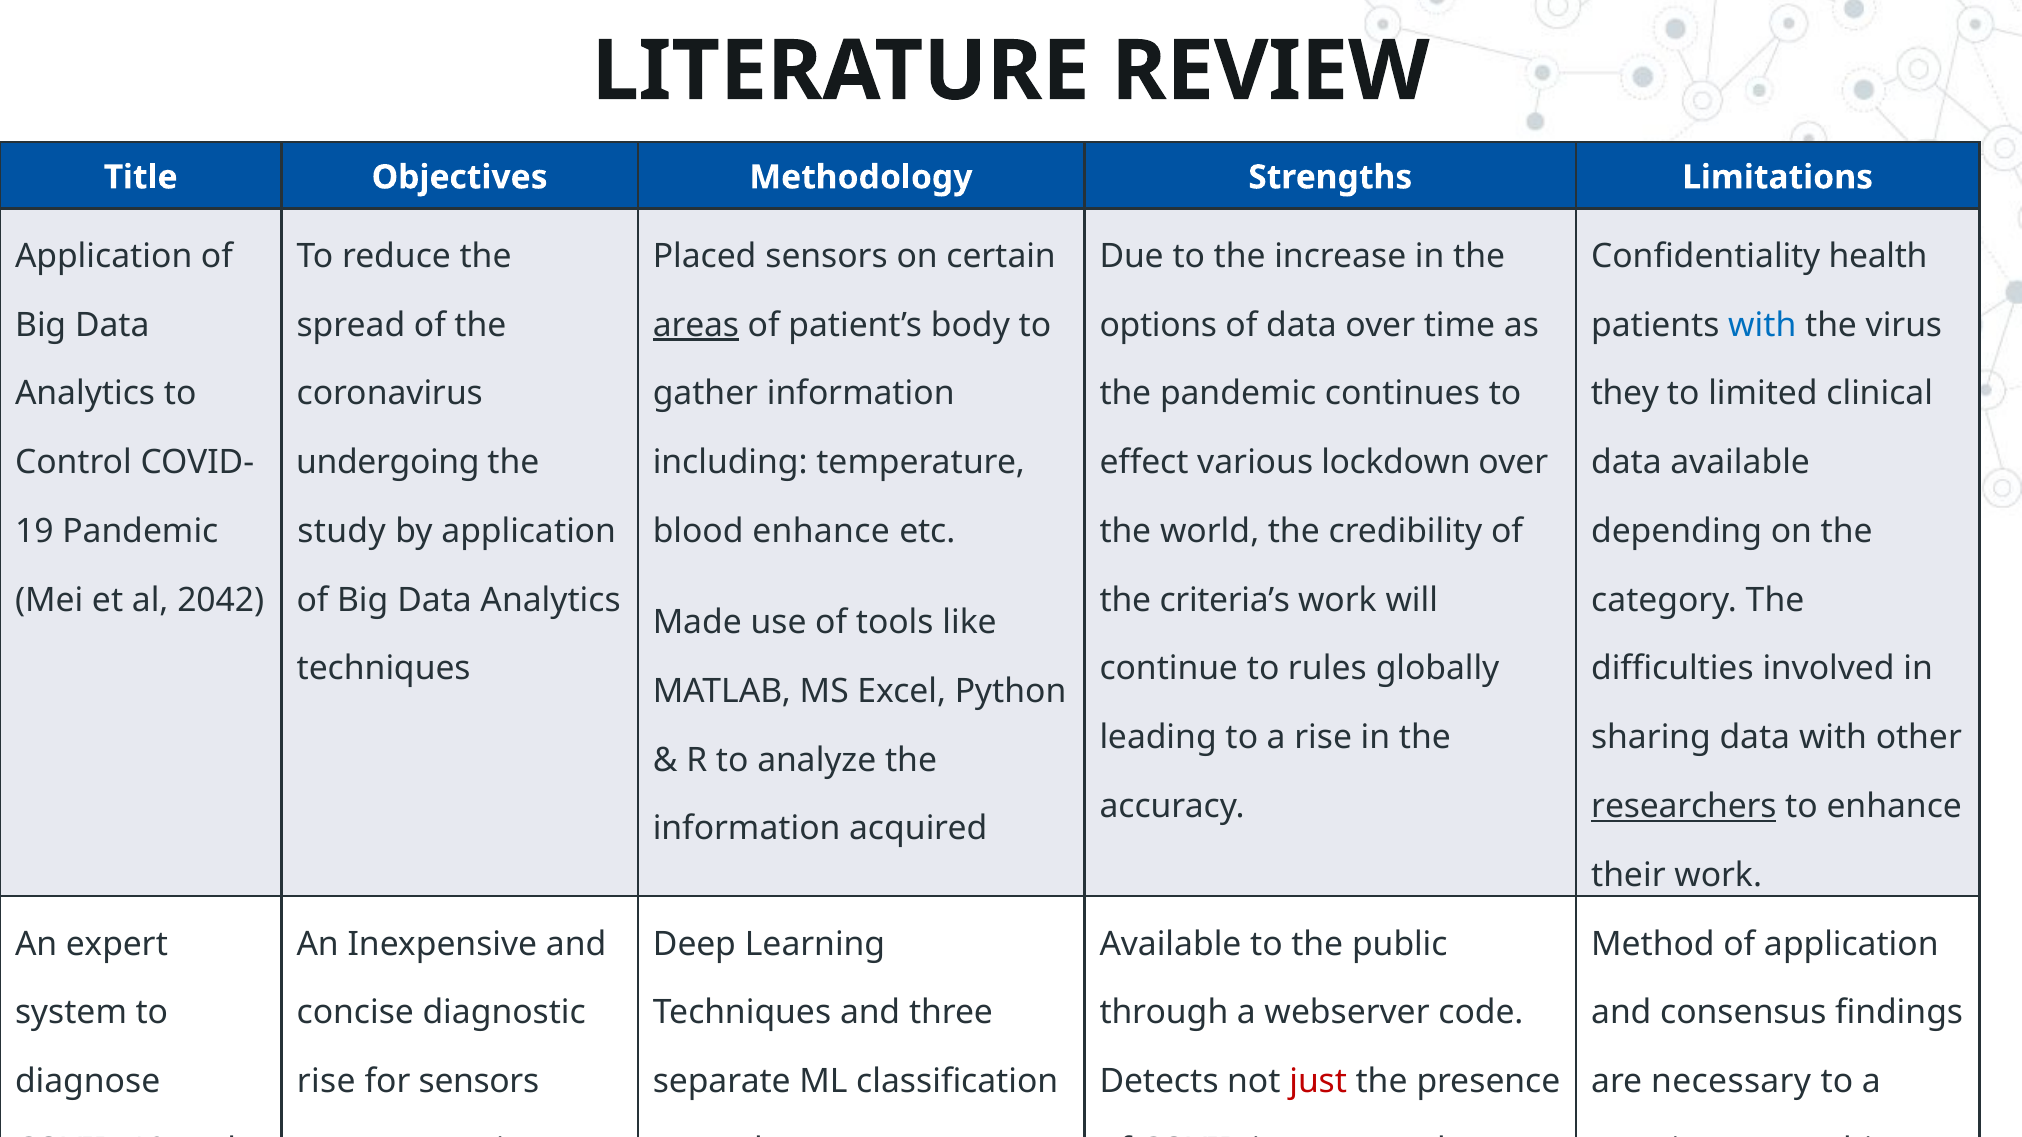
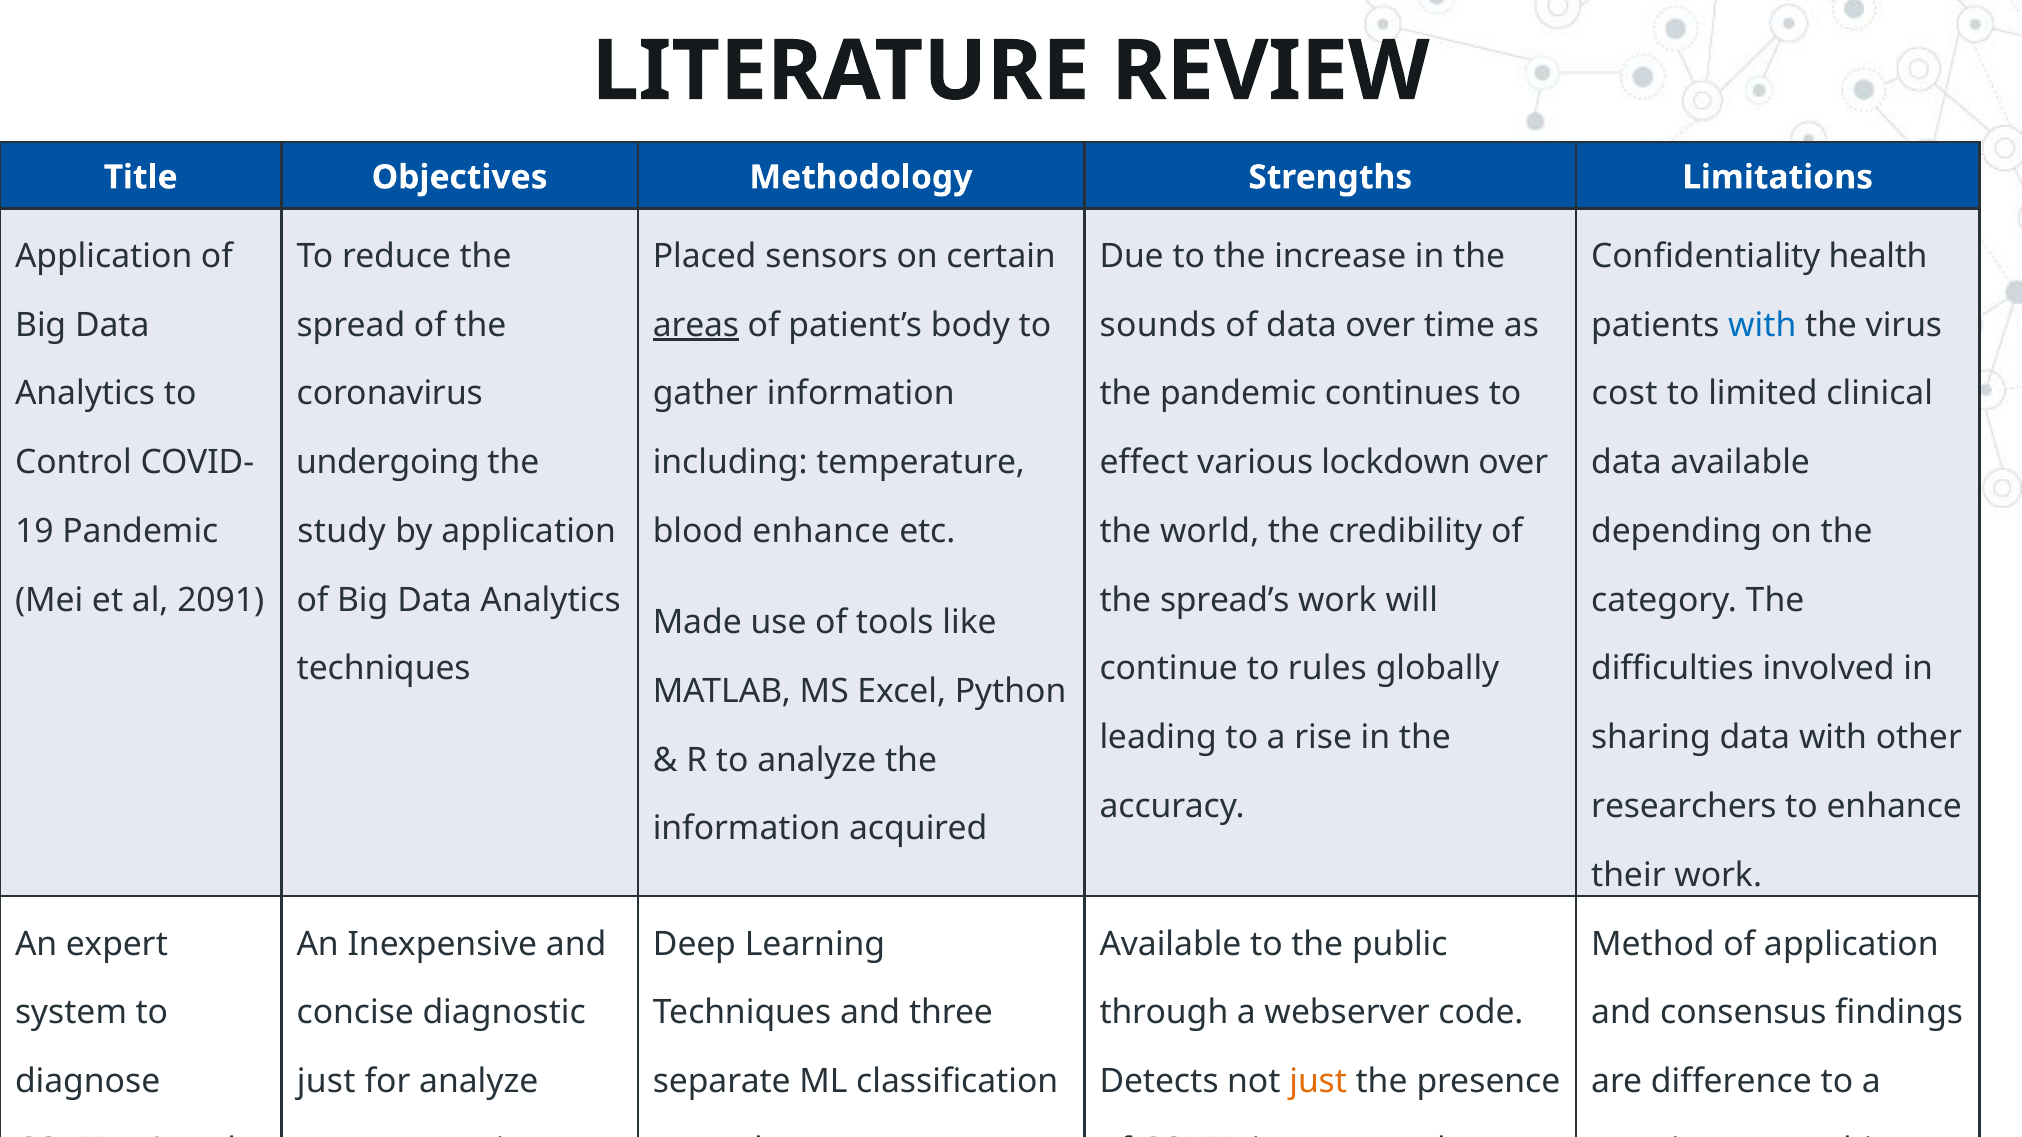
options: options -> sounds (1158, 325)
they: they -> cost (1625, 394)
2042: 2042 -> 2091 (221, 600)
criteria’s: criteria’s -> spread’s (1225, 600)
researchers underline: present -> none (1684, 807)
rise: rise -> just (326, 1082)
for sensors: sensors -> analyze (479, 1082)
just colour: red -> orange (1318, 1082)
necessary: necessary -> difference (1731, 1082)
